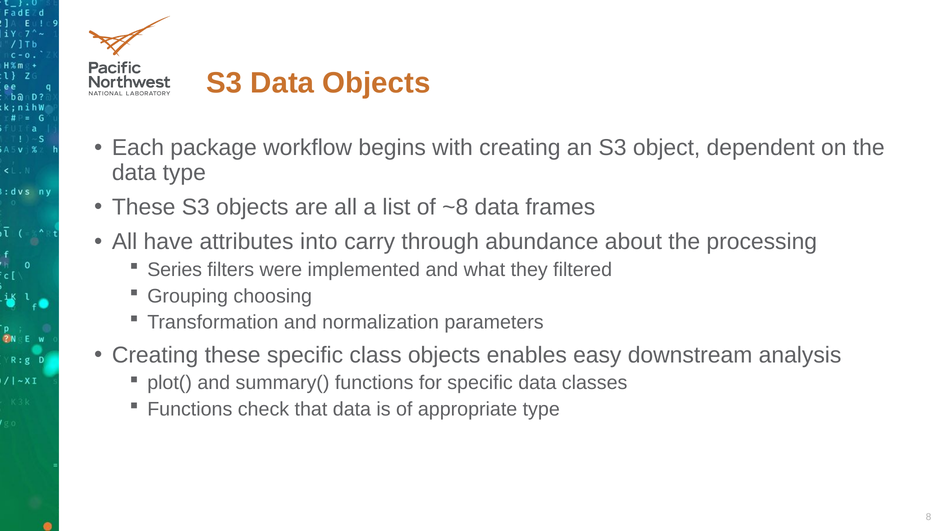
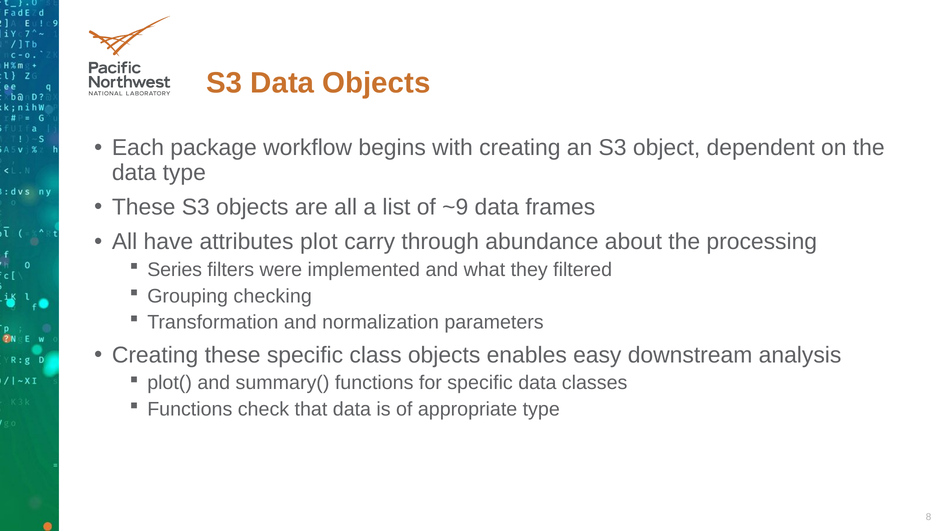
~8: ~8 -> ~9 (455, 207)
into: into -> plot (319, 242)
choosing: choosing -> checking (273, 296)
